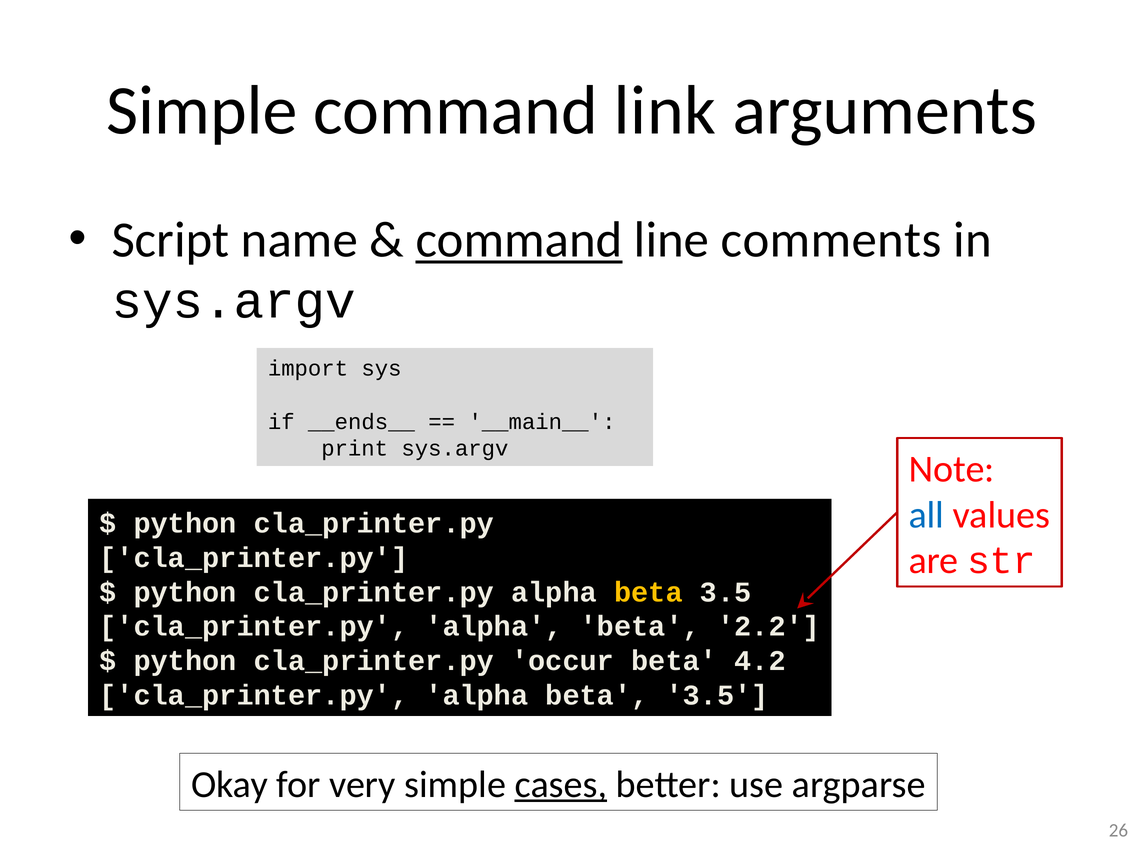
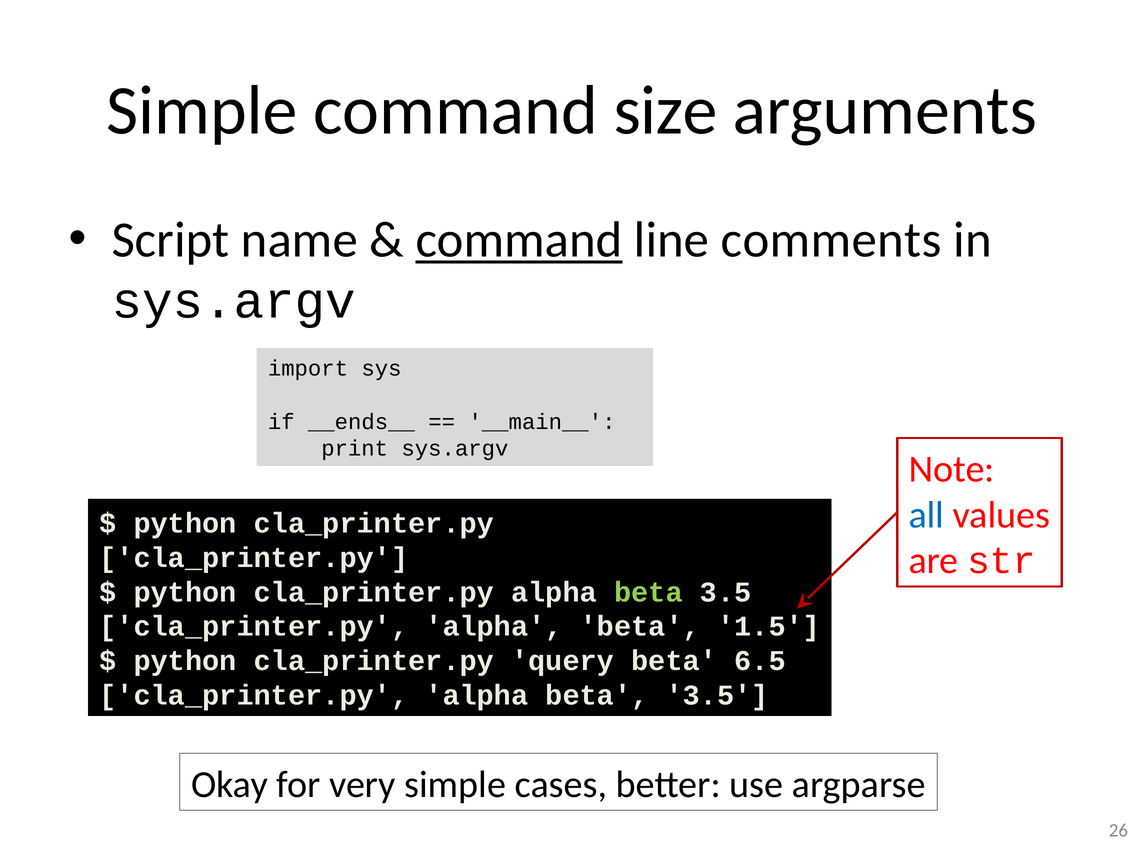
link: link -> size (666, 111)
beta colour: yellow -> light green (648, 592)
2.2: 2.2 -> 1.5 (769, 627)
occur: occur -> query (563, 661)
4.2: 4.2 -> 6.5 (760, 661)
cases underline: present -> none (561, 784)
